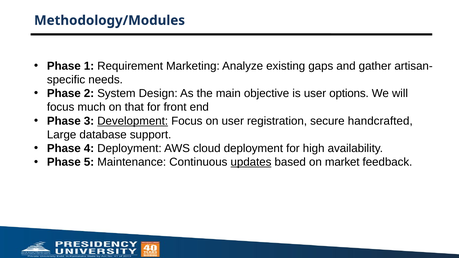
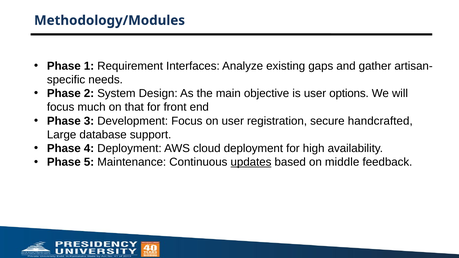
Marketing: Marketing -> Interfaces (193, 66)
Development underline: present -> none (133, 121)
market: market -> middle (342, 162)
